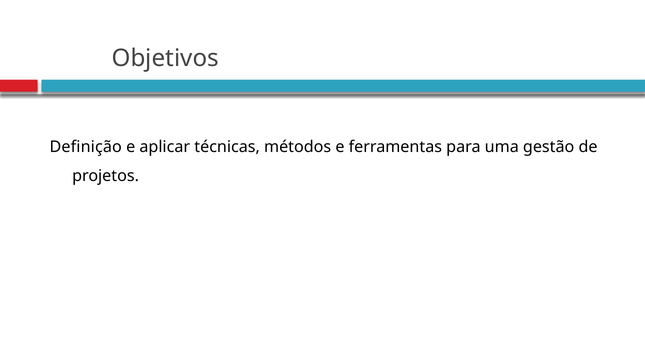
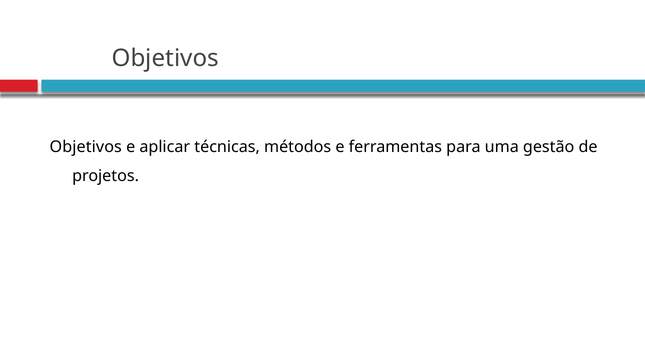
Definição: Definição -> Objetivos (86, 147)
